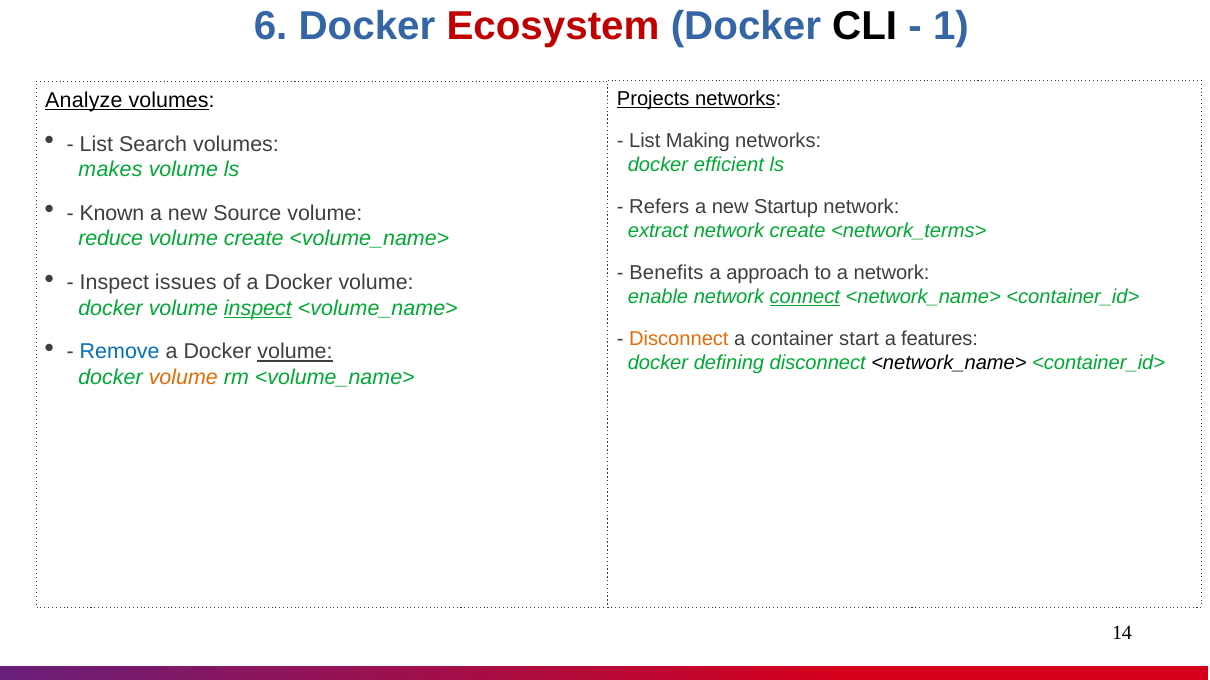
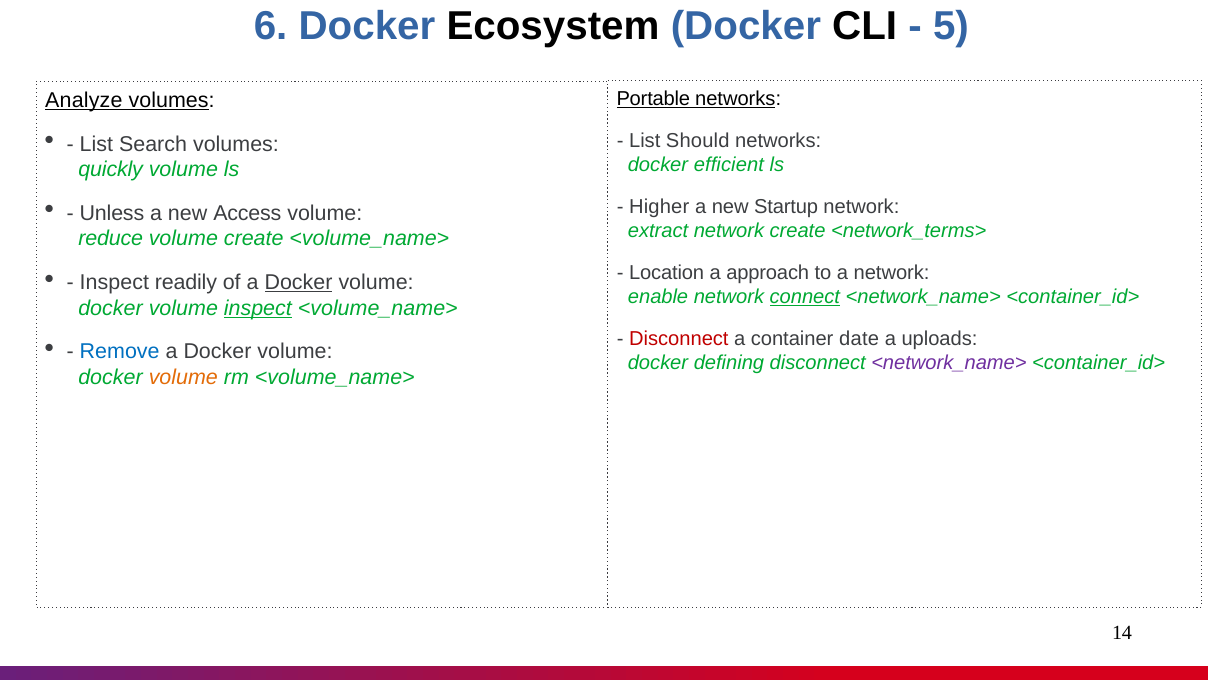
Ecosystem colour: red -> black (553, 26)
1: 1 -> 5 (951, 26)
Projects: Projects -> Portable (653, 99)
Making: Making -> Should (698, 141)
makes: makes -> quickly (111, 170)
Refers: Refers -> Higher (659, 207)
Known: Known -> Unless (112, 213)
Source: Source -> Access (247, 213)
Benefits: Benefits -> Location (667, 273)
issues: issues -> readily (186, 283)
Docker underline: none -> present (299, 283)
Disconnect colour: orange -> red (679, 339)
start: start -> date (859, 339)
features: features -> uploads (940, 339)
volume underline: present -> none (295, 352)
<network_name> colour: black -> purple (949, 364)
